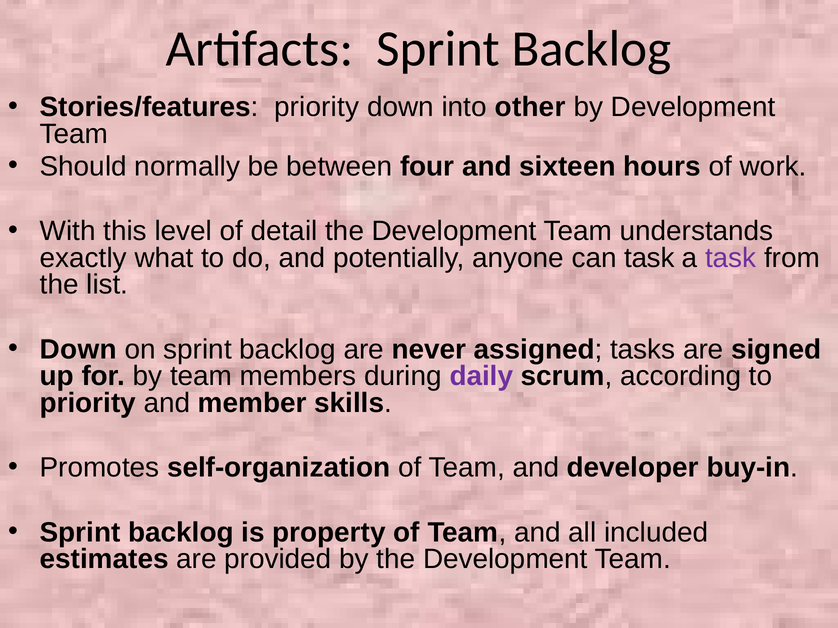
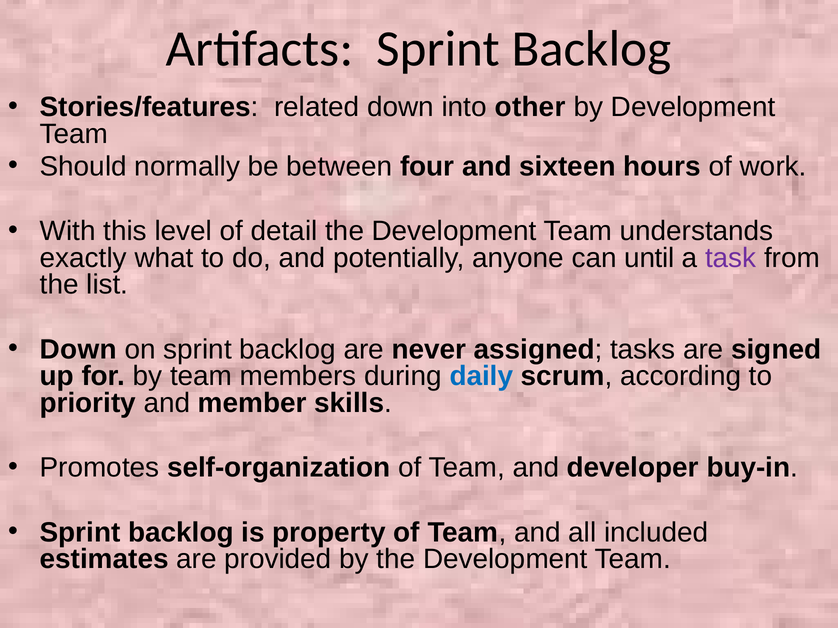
Stories/features priority: priority -> related (317, 107)
can task: task -> until (649, 258)
daily colour: purple -> blue (481, 376)
